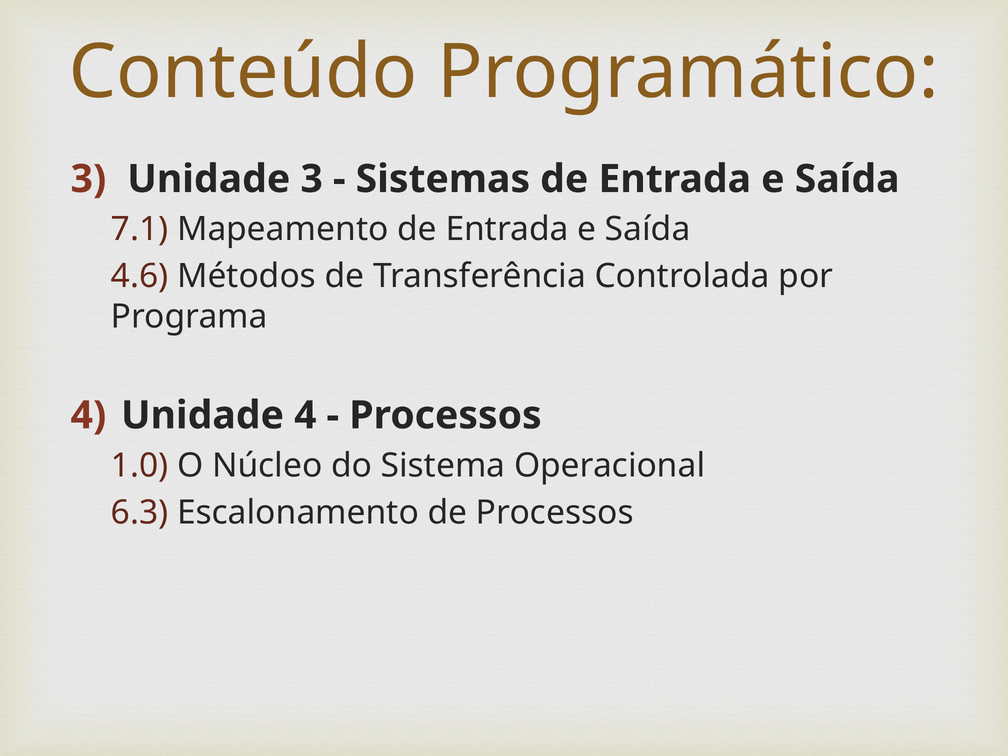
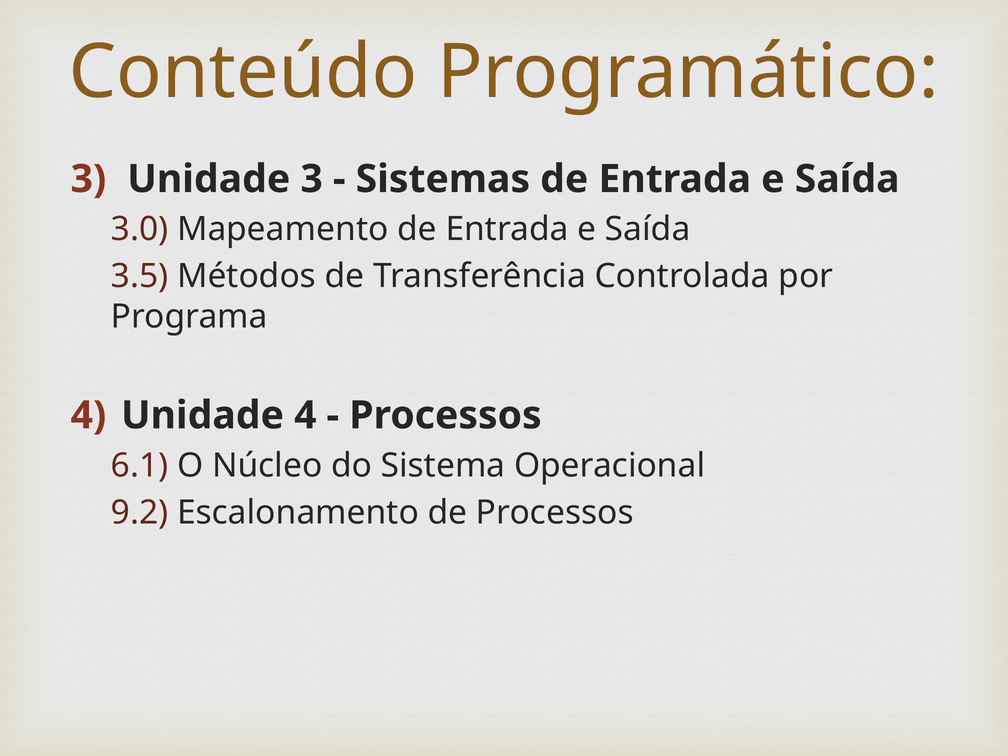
7.1: 7.1 -> 3.0 (140, 229)
4.6: 4.6 -> 3.5 (140, 276)
1.0: 1.0 -> 6.1 (140, 465)
6.3: 6.3 -> 9.2 (140, 512)
